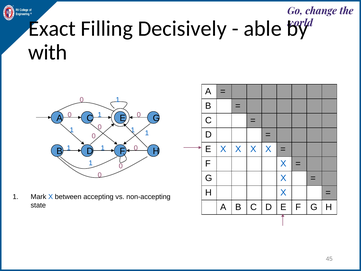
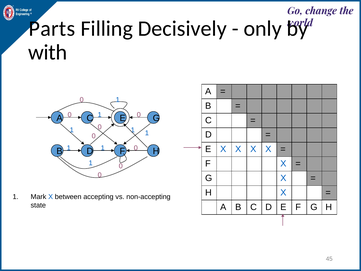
Exact: Exact -> Parts (52, 29)
able: able -> only (263, 29)
